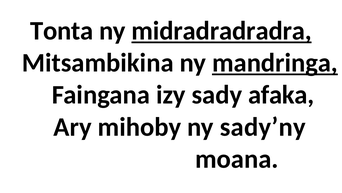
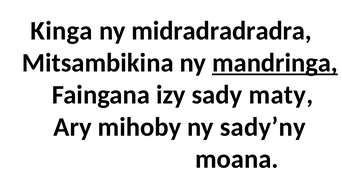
Tonta: Tonta -> Kinga (62, 31)
midradradradra underline: present -> none (222, 31)
afaka: afaka -> maty (281, 95)
